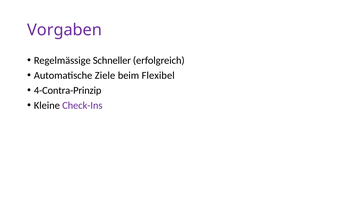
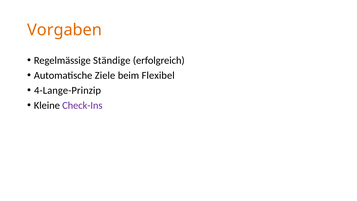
Vorgaben colour: purple -> orange (65, 30)
Schneller: Schneller -> Ständige (112, 60)
4-Contra-Prinzip: 4-Contra-Prinzip -> 4-Lange-Prinzip (68, 90)
